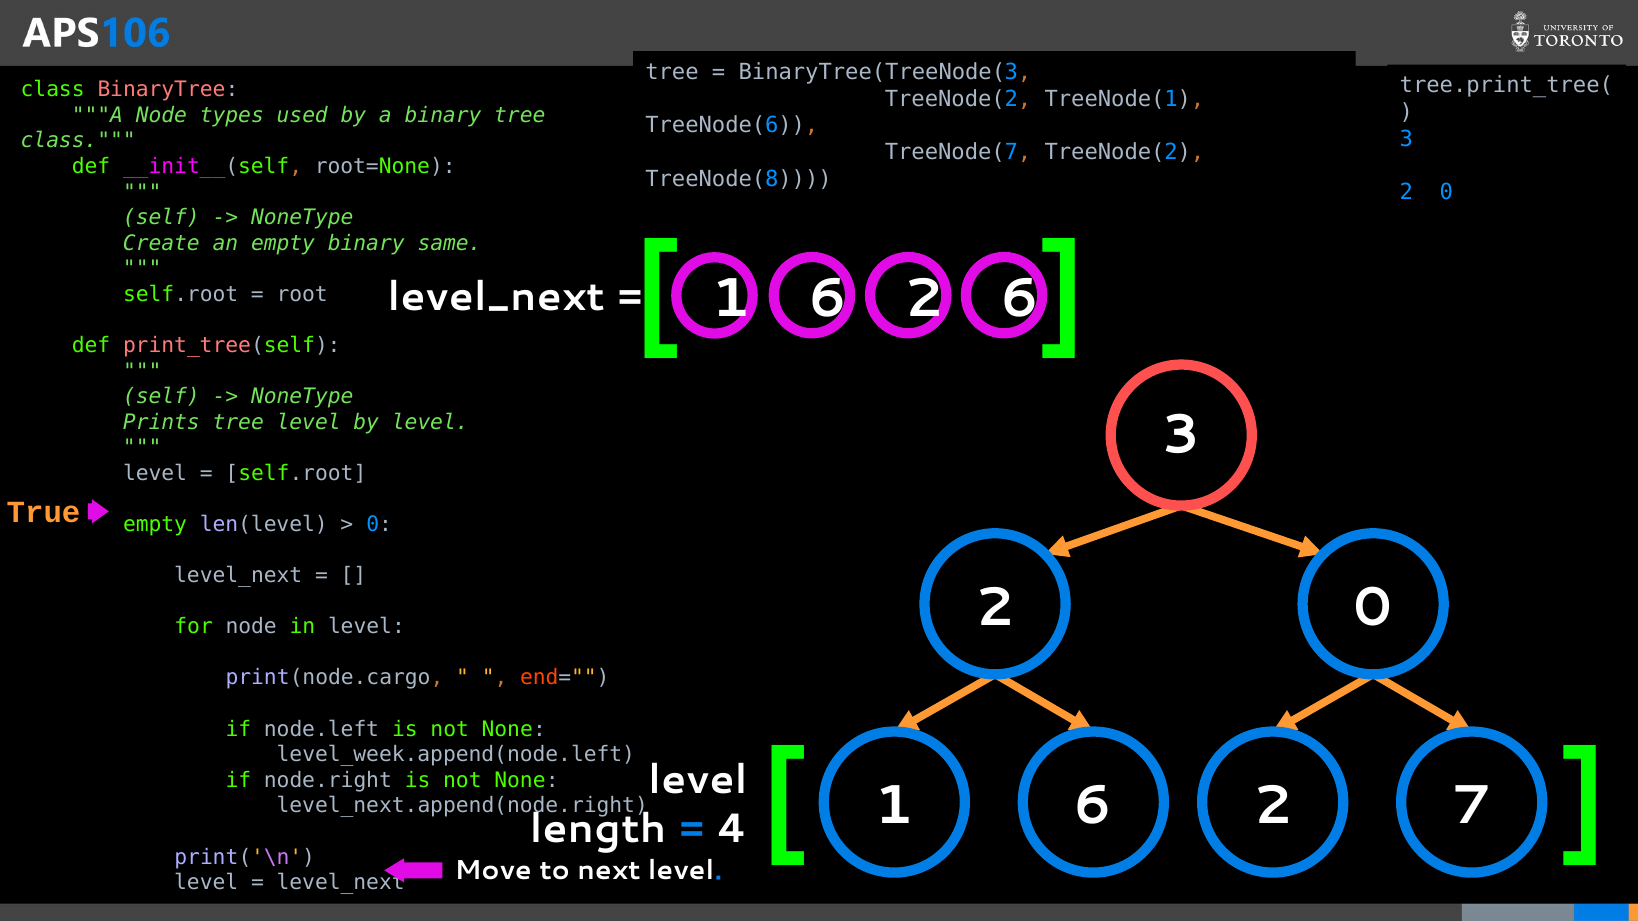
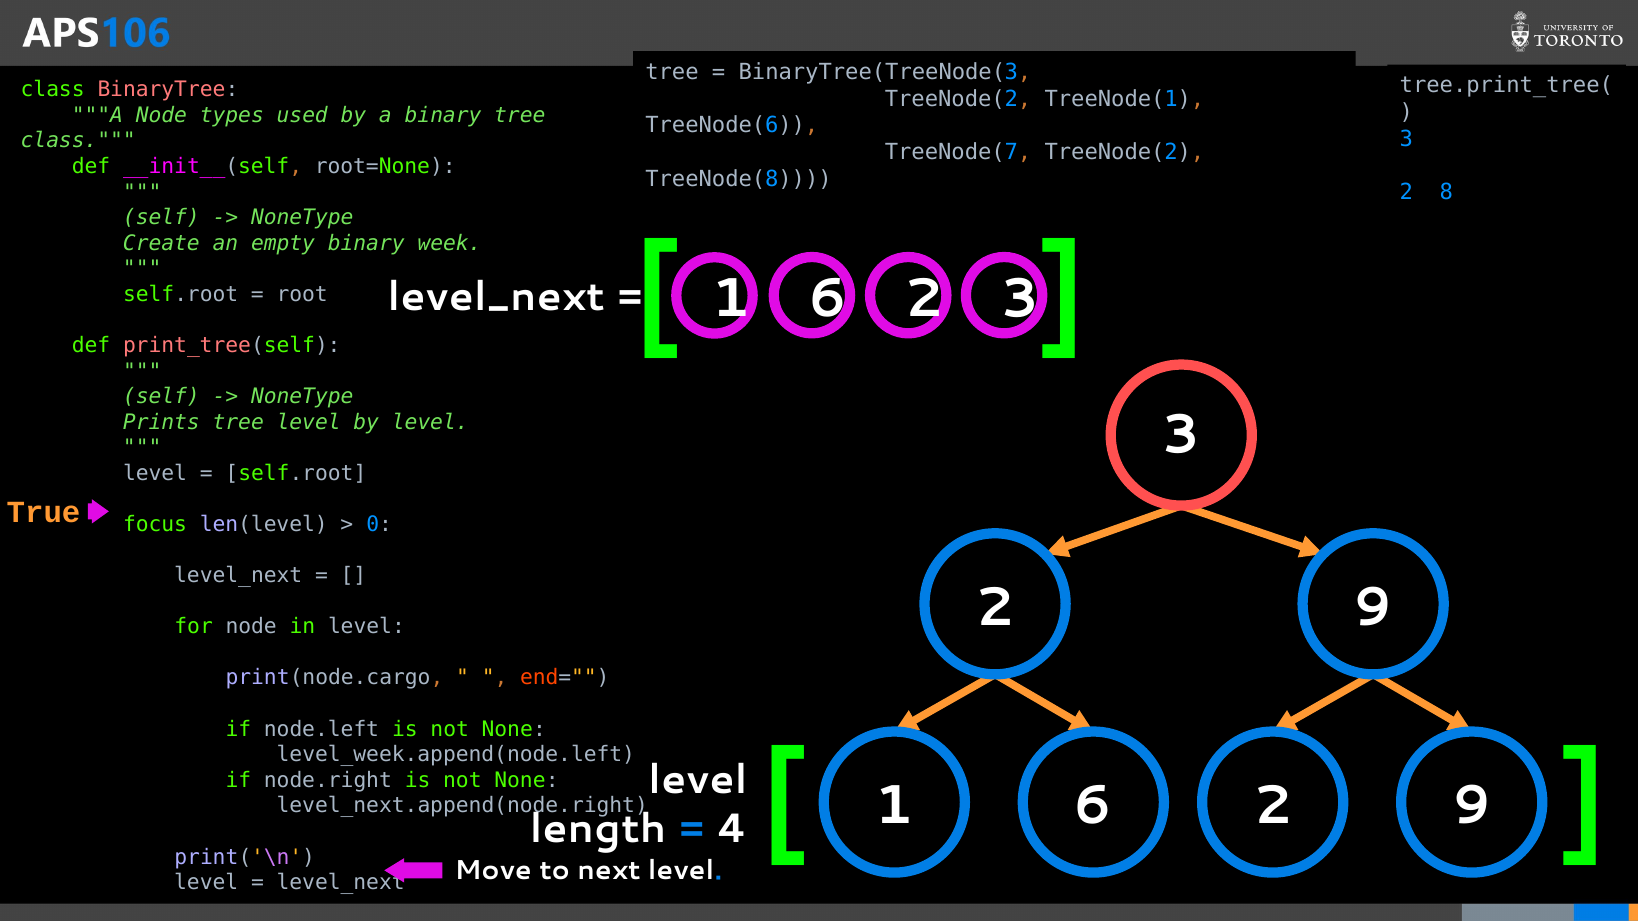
0: 0 -> 8 (1446, 192)
same: same -> week (450, 243)
2 6: 6 -> 3 (1020, 299)
empty: empty -> focus (155, 525)
0: 0 -> 9 (1373, 608)
6 2 7: 7 -> 9 (1472, 806)
